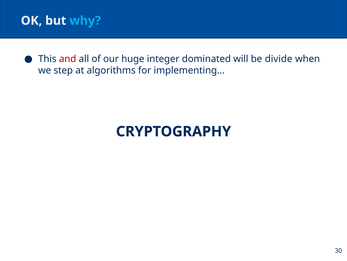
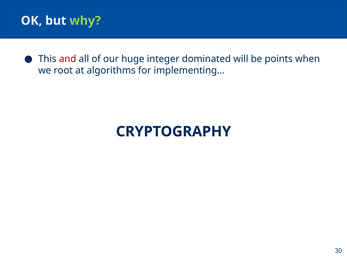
why colour: light blue -> light green (85, 21)
divide: divide -> points (279, 59)
step: step -> root (63, 70)
